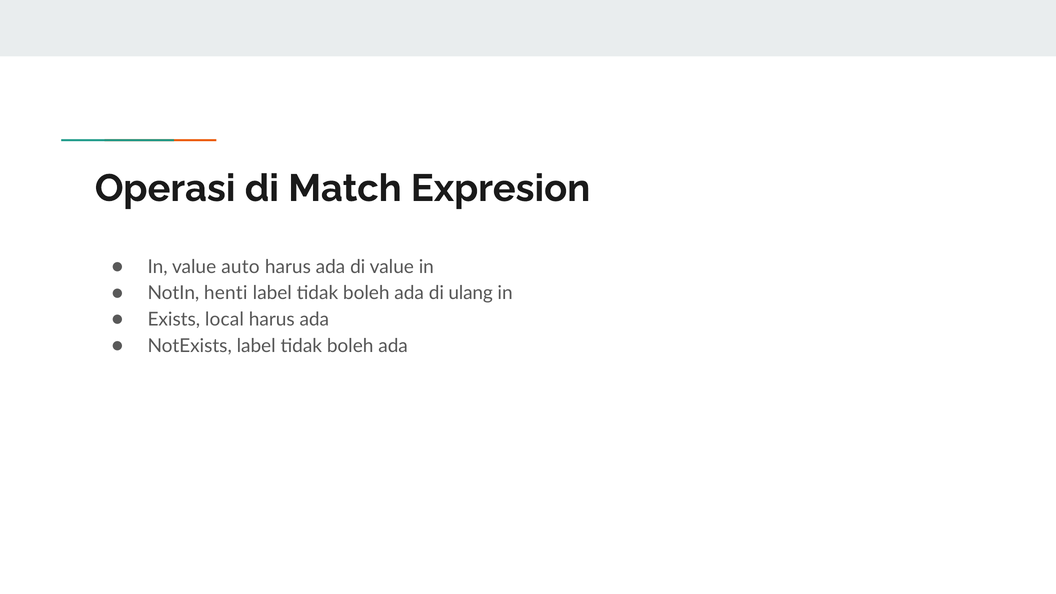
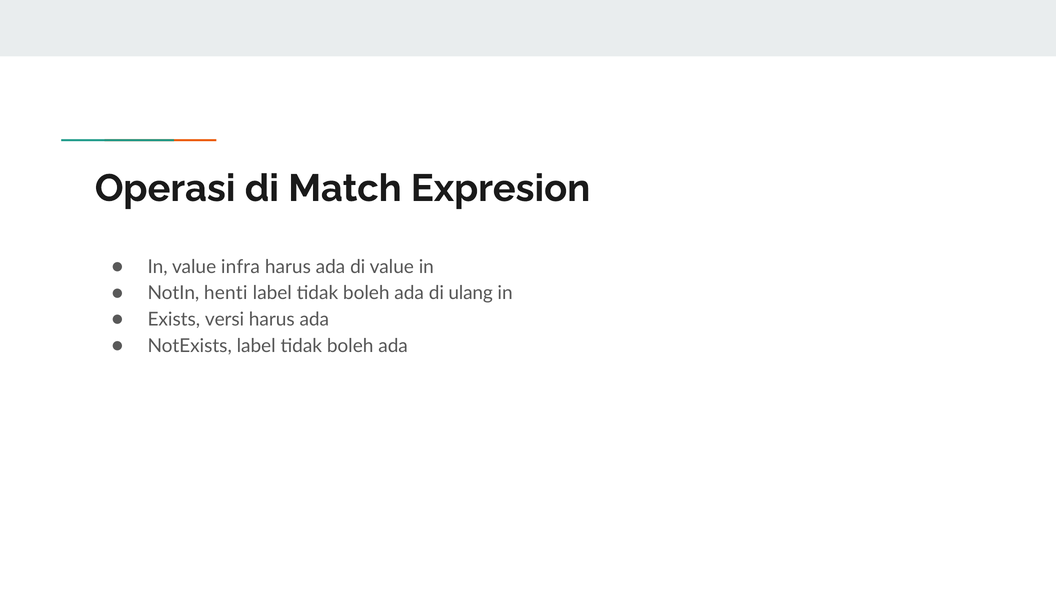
auto: auto -> infra (240, 267)
local: local -> versi (225, 319)
